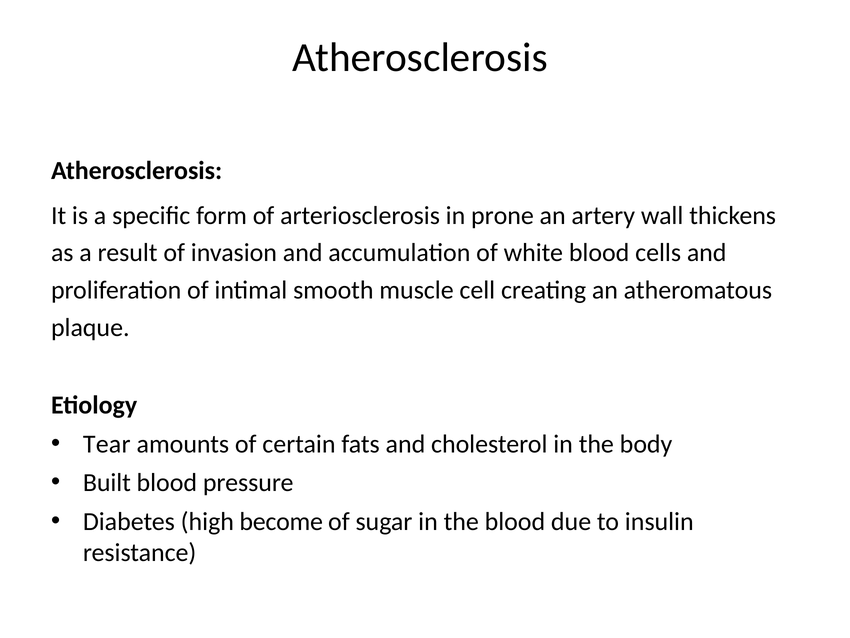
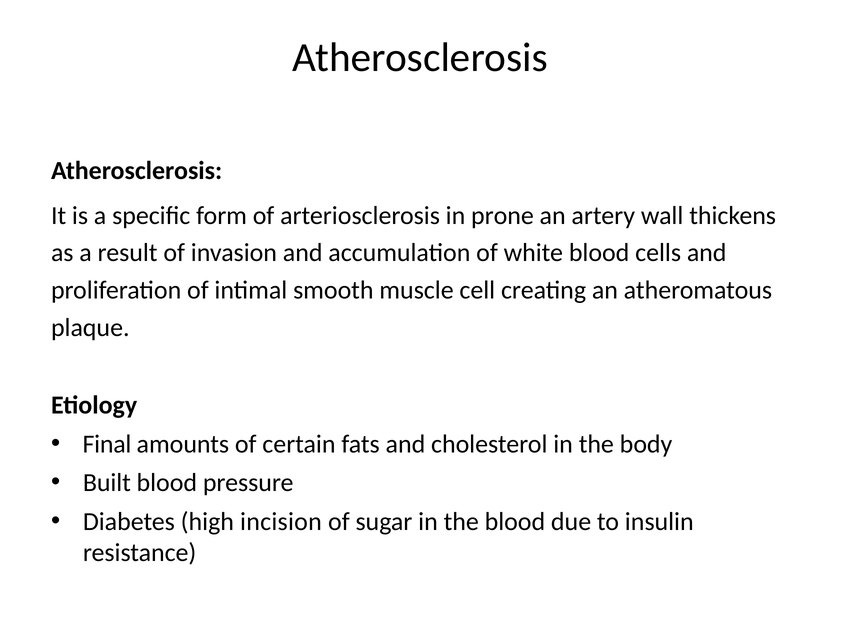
Tear: Tear -> Final (107, 444)
become: become -> incision (281, 521)
